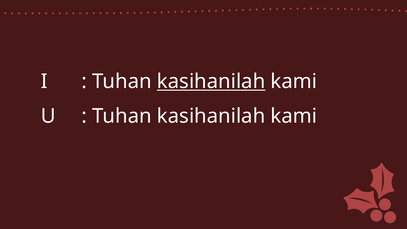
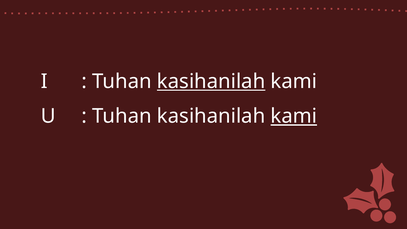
kami underline: none -> present (294, 116)
